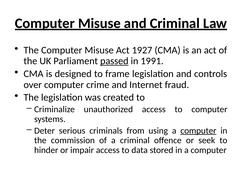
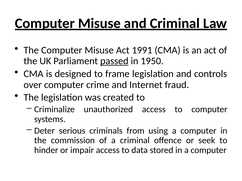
1927: 1927 -> 1991 (142, 50)
1991: 1991 -> 1950 (152, 61)
computer underline: present -> none (198, 131)
